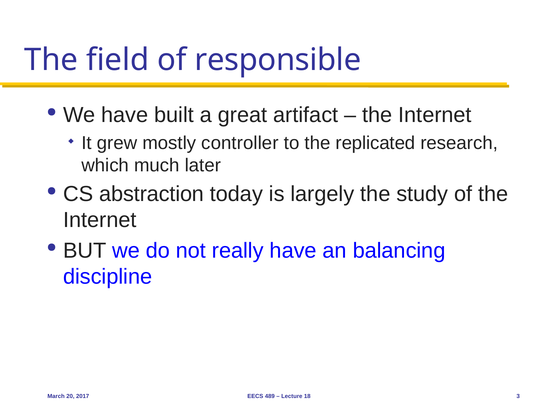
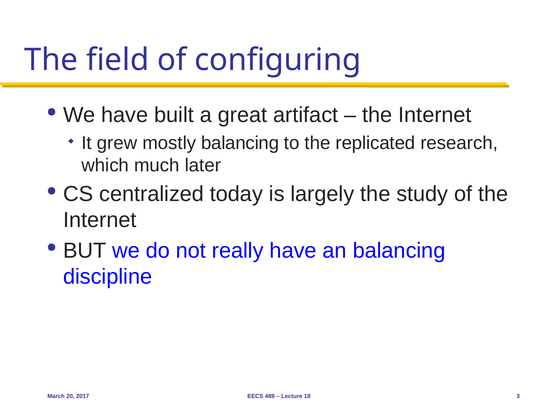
responsible: responsible -> configuring (278, 60)
mostly controller: controller -> balancing (240, 143)
abstraction: abstraction -> centralized (152, 194)
